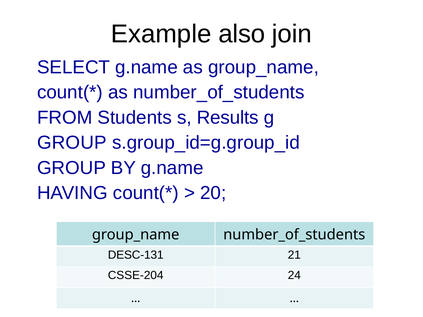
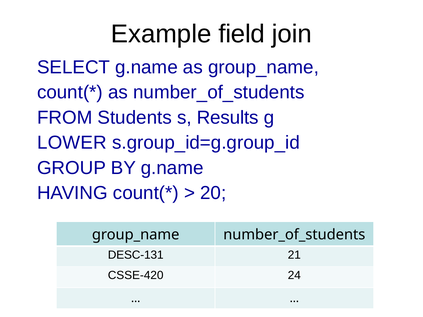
also: also -> field (242, 34)
GROUP: GROUP -> LOWER (72, 143)
CSSE-204: CSSE-204 -> CSSE-420 (136, 276)
